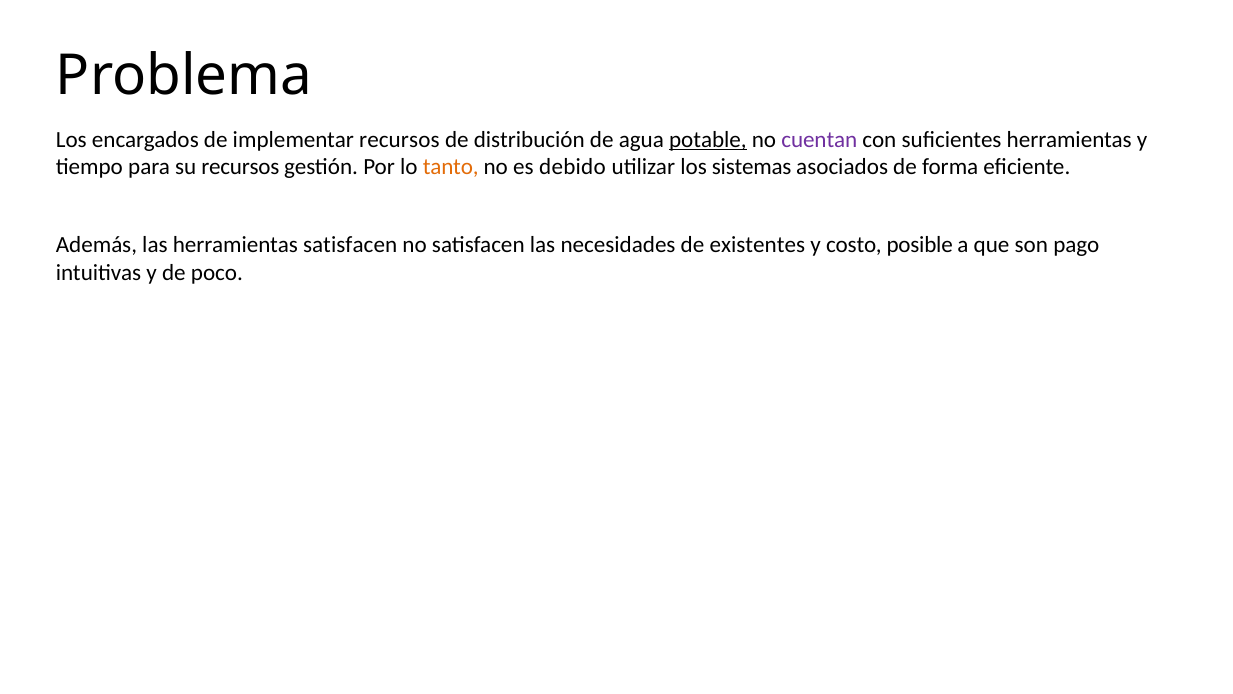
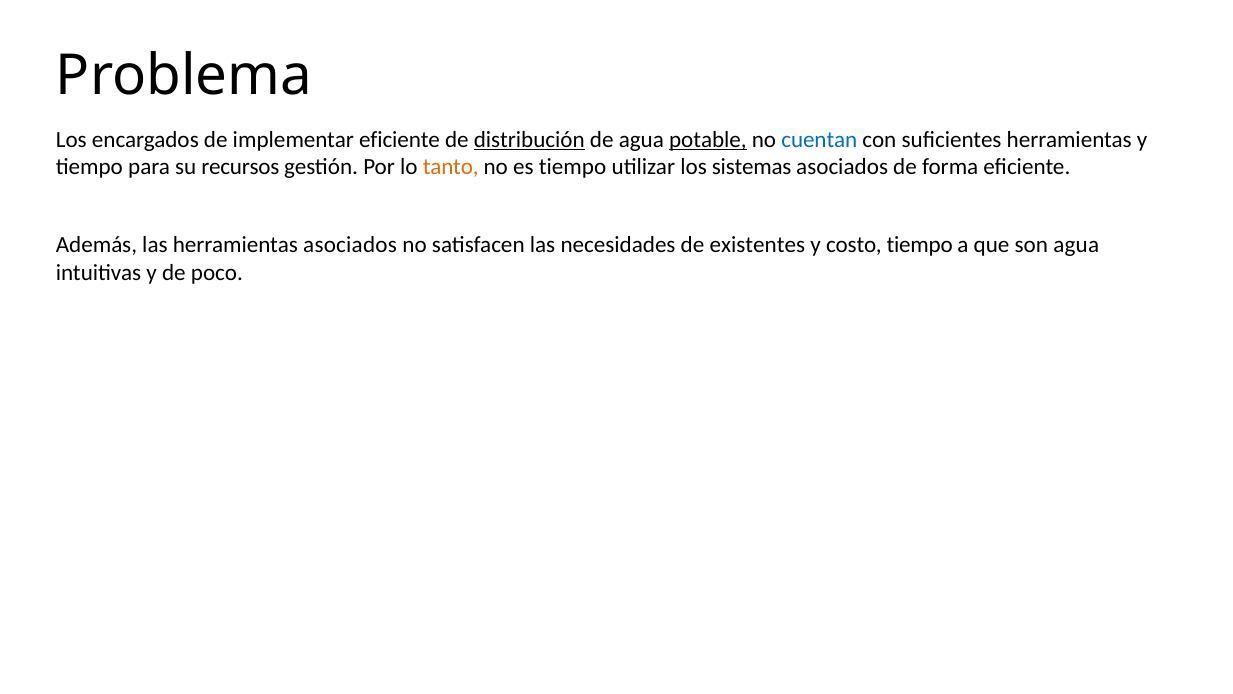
implementar recursos: recursos -> eficiente (399, 139)
distribución underline: none -> present (529, 139)
cuentan colour: purple -> blue (819, 139)
es debido: debido -> tiempo (573, 167)
herramientas satisfacen: satisfacen -> asociados (350, 245)
costo posible: posible -> tiempo (920, 245)
son pago: pago -> agua (1076, 245)
